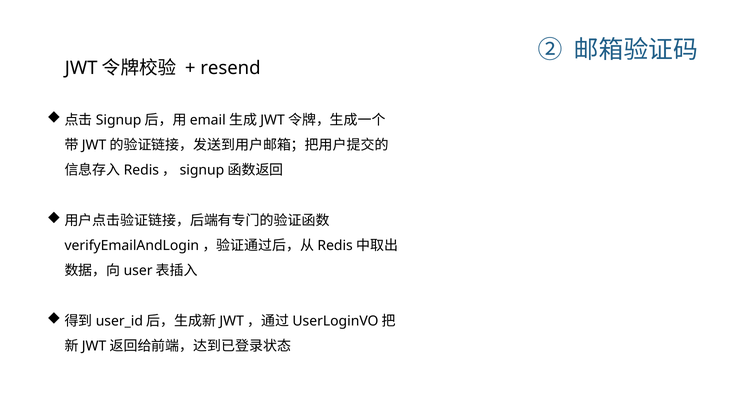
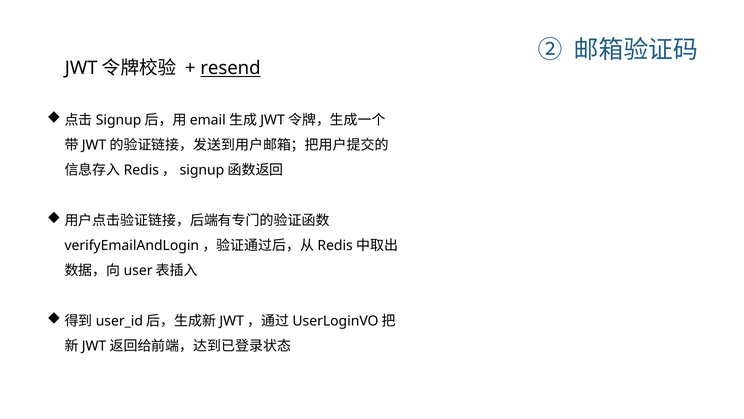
resend underline: none -> present (230, 68)
